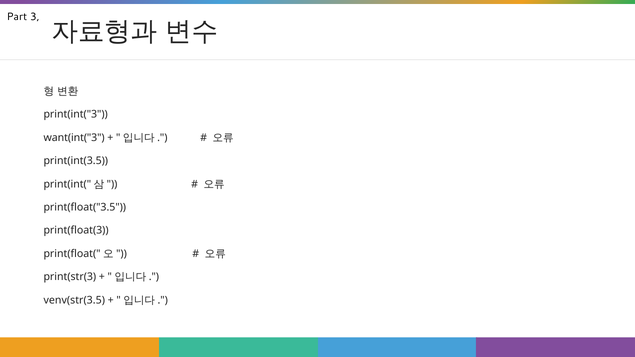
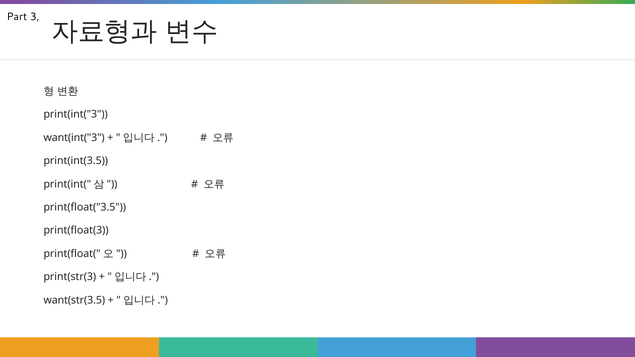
venv(str(3.5: venv(str(3.5 -> want(str(3.5 (74, 300)
